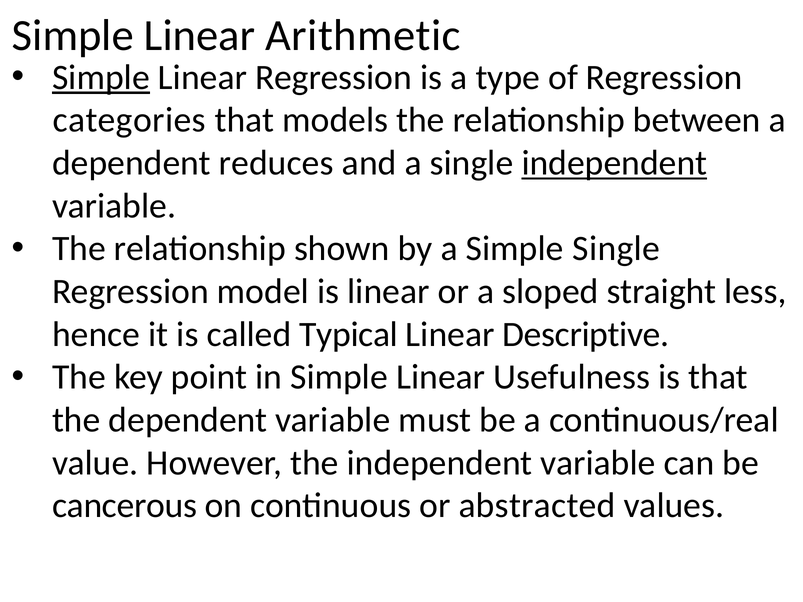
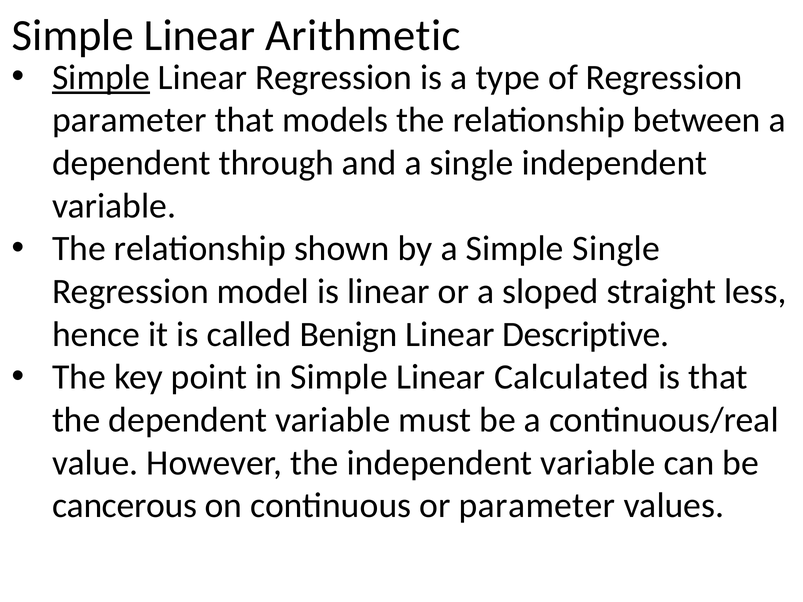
categories: categories -> parameter (129, 120)
reduces: reduces -> through (276, 163)
independent underline: present -> none (614, 163)
Typical: Typical -> Benign (349, 334)
Usefulness: Usefulness -> Calculated (572, 377)
or abstracted: abstracted -> parameter (537, 506)
